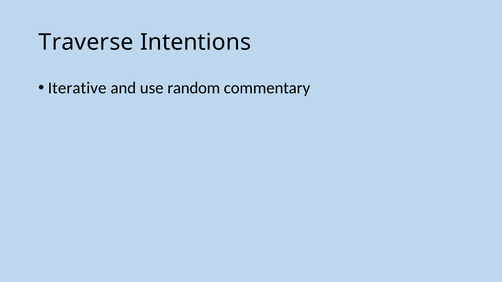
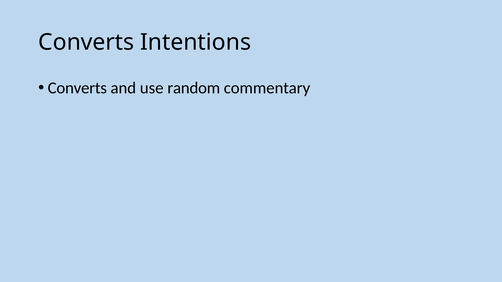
Traverse: Traverse -> Converts (86, 42)
Iterative: Iterative -> Converts (77, 88)
